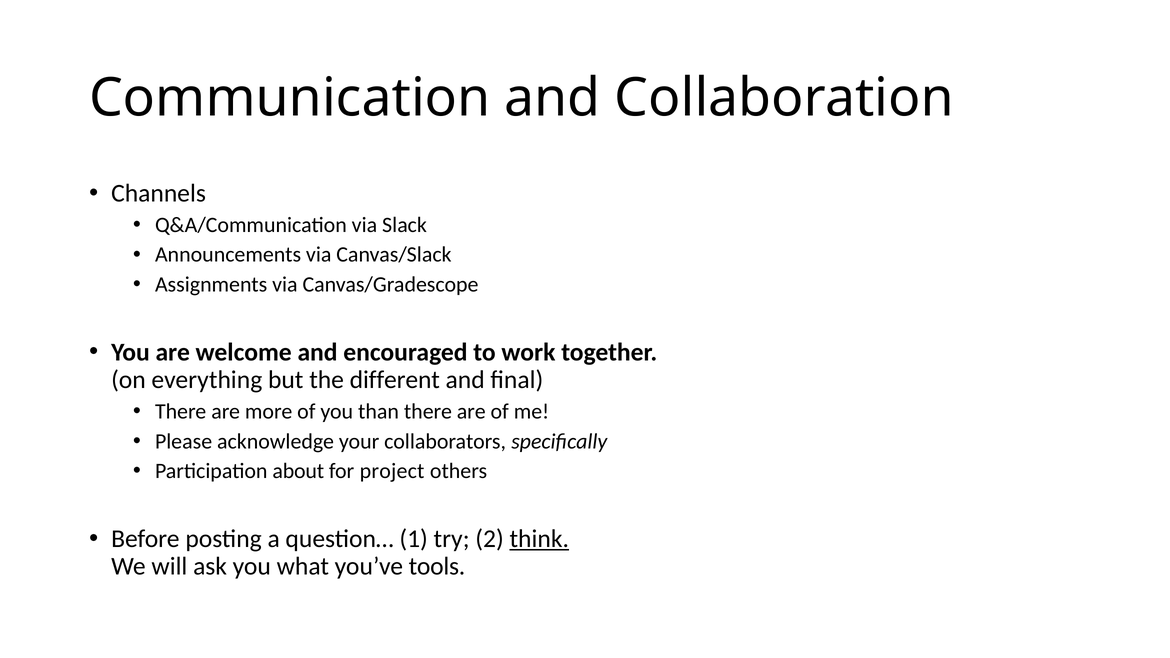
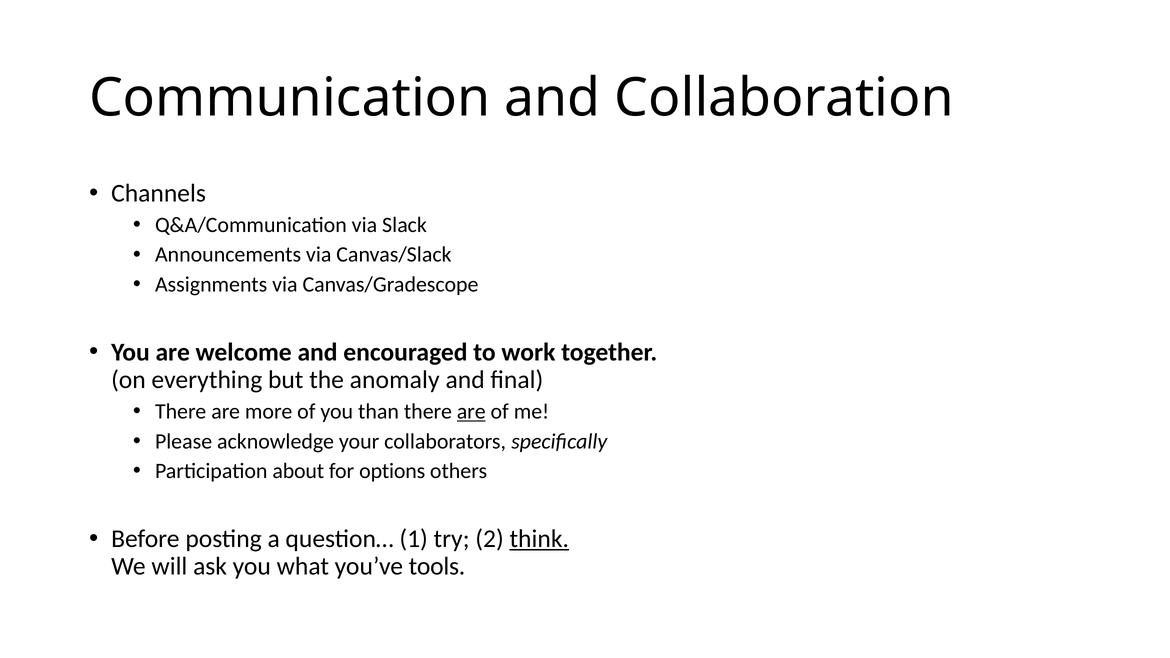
different: different -> anomaly (395, 380)
are underline: none -> present (471, 412)
project: project -> options (392, 471)
